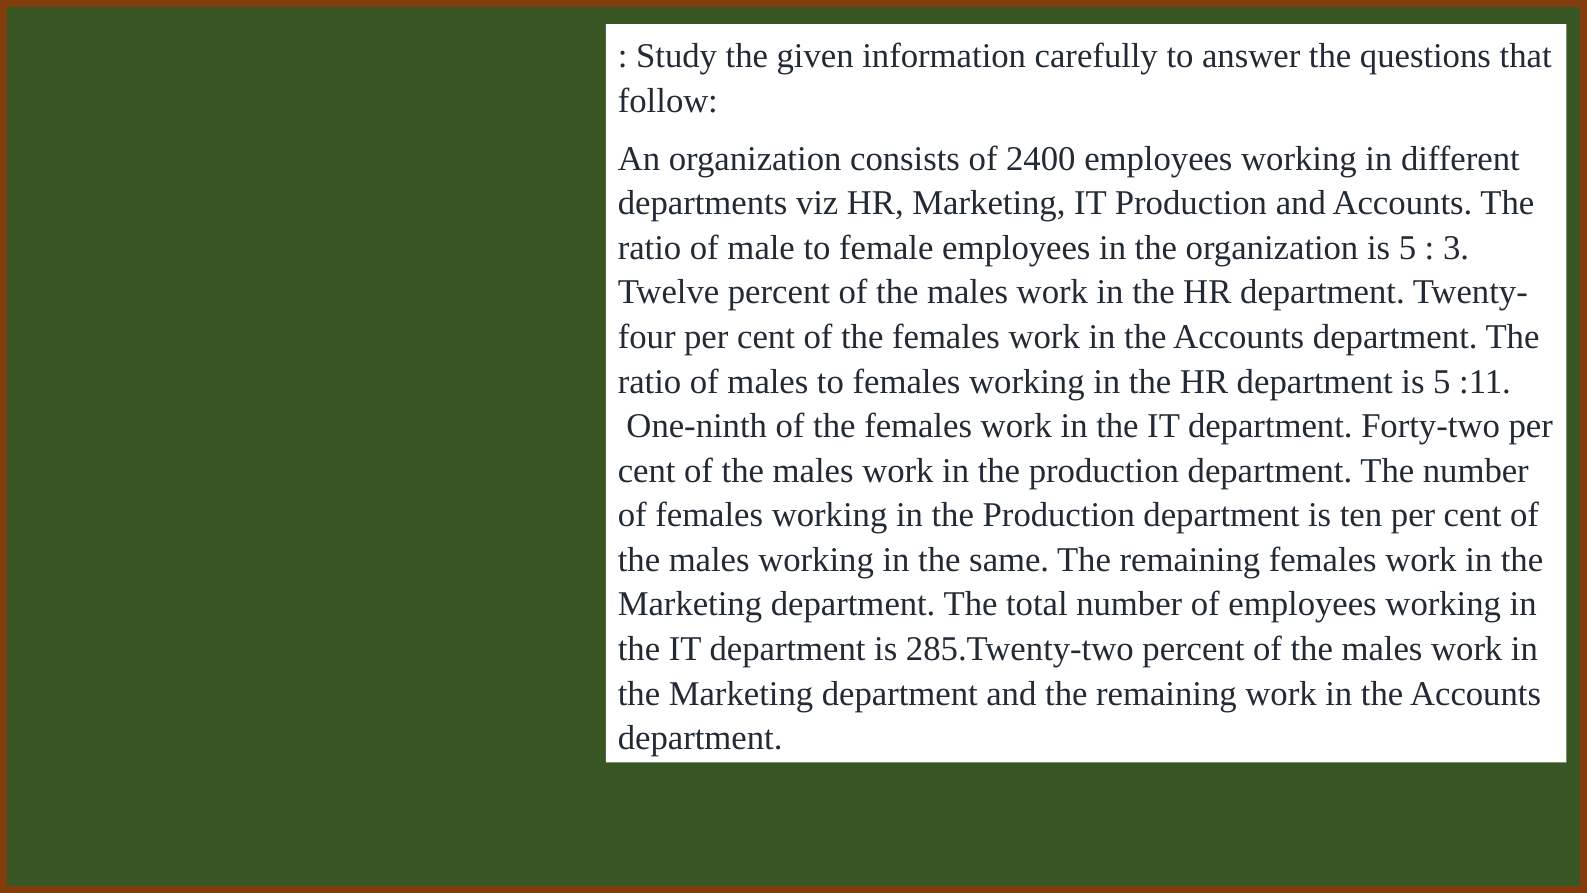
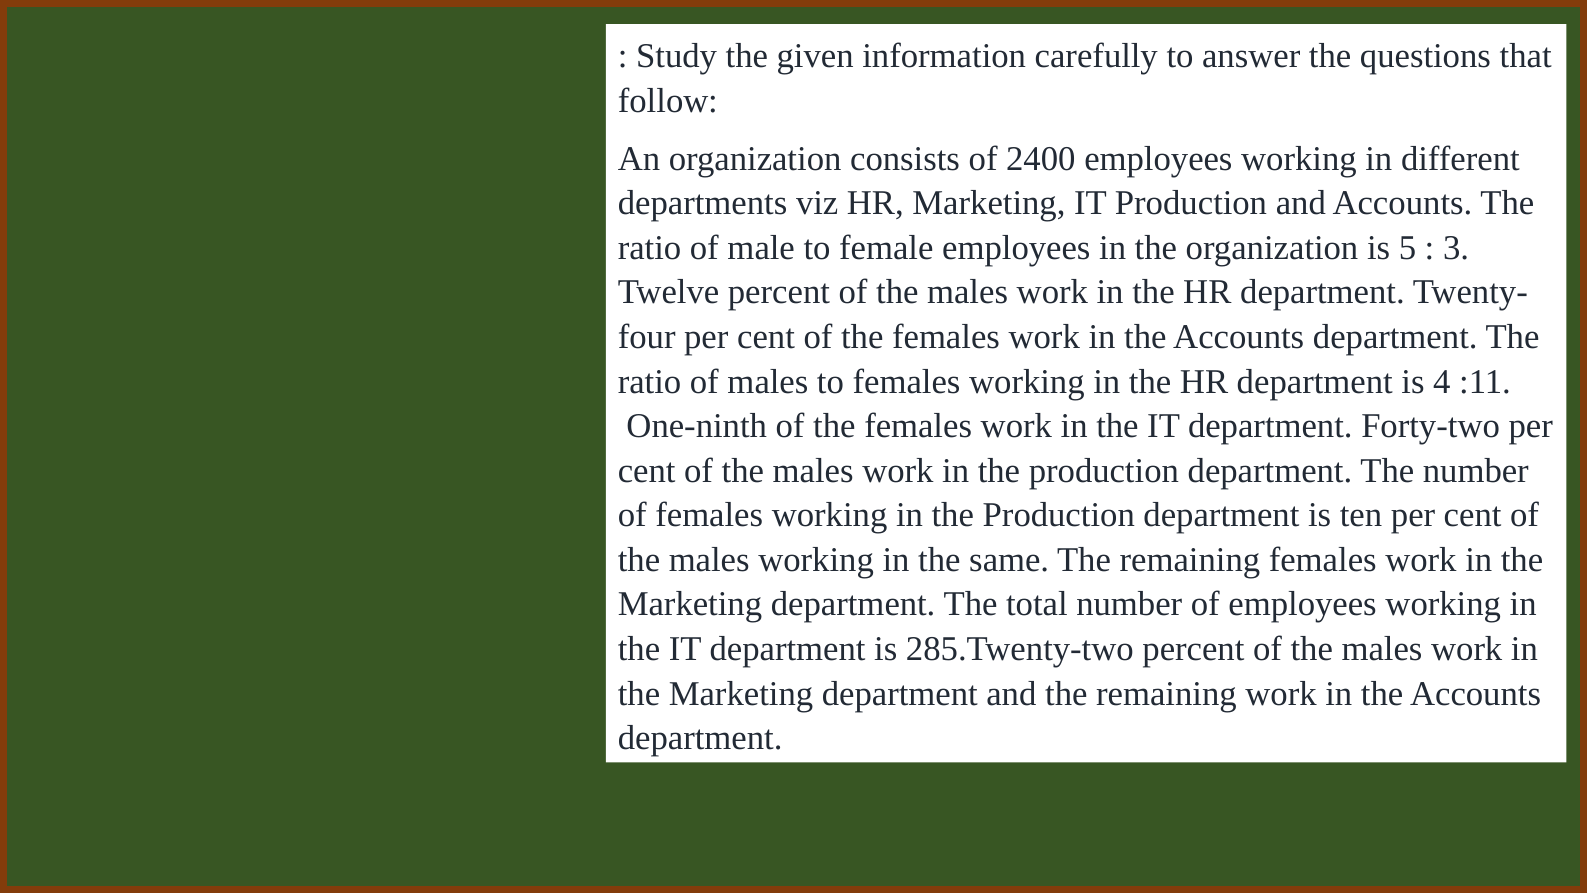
department is 5: 5 -> 4 (1442, 381)
